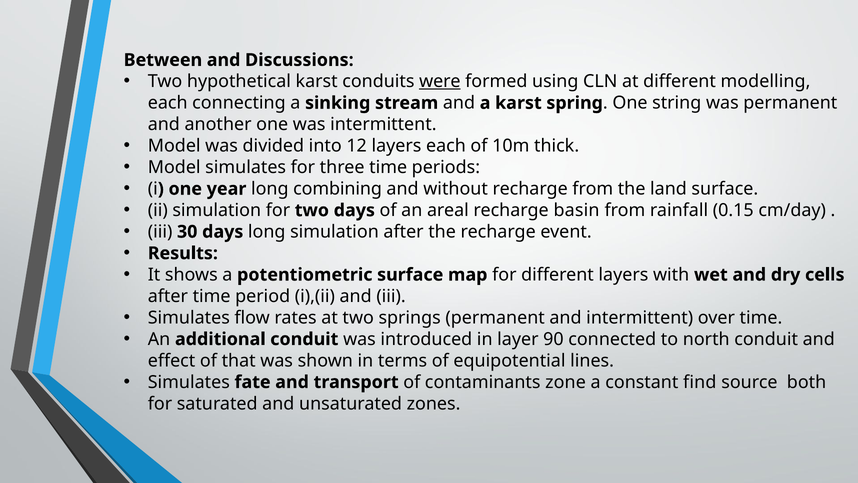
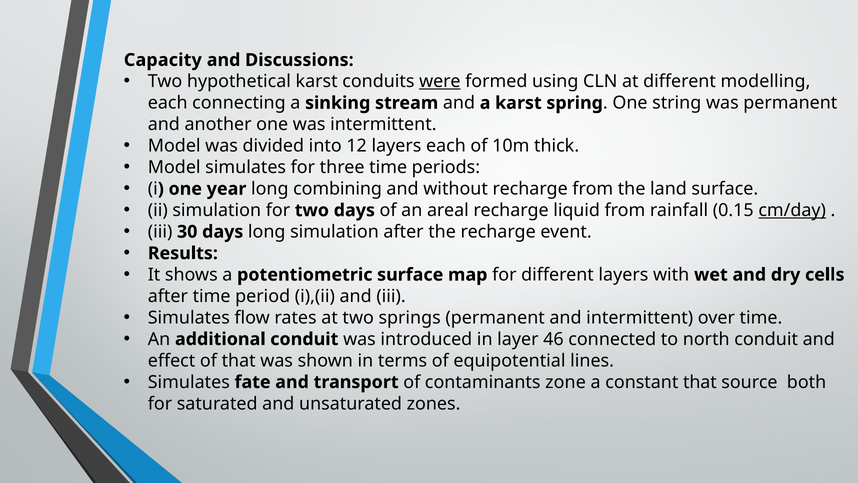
Between: Between -> Capacity (163, 60)
basin: basin -> liquid (577, 210)
cm/day underline: none -> present (792, 210)
90: 90 -> 46 (553, 339)
constant find: find -> that (700, 382)
